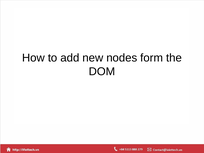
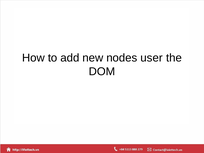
form: form -> user (152, 58)
